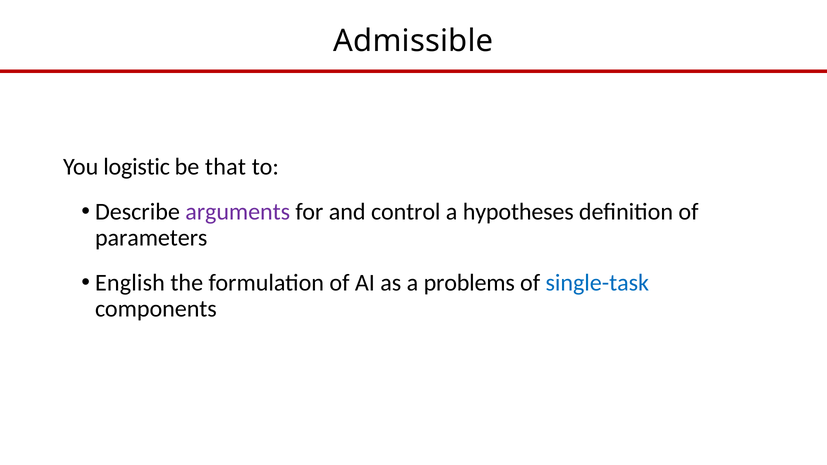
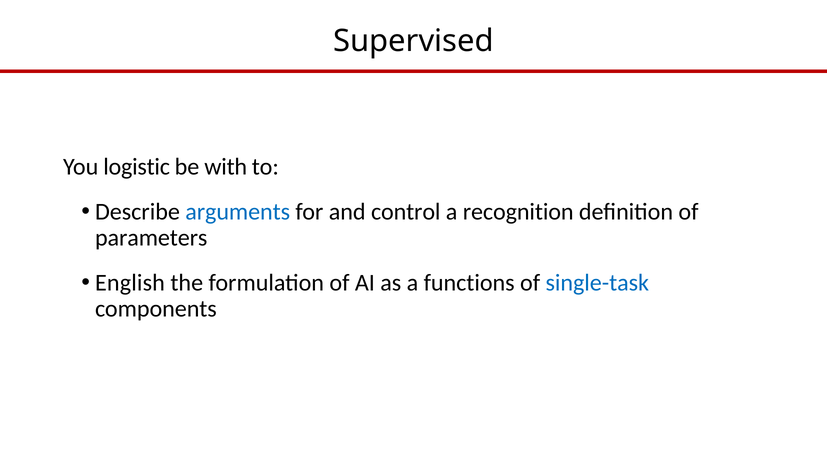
Admissible: Admissible -> Supervised (413, 41)
that: that -> with (226, 167)
arguments colour: purple -> blue (238, 212)
hypotheses: hypotheses -> recognition (518, 212)
problems: problems -> functions (469, 283)
